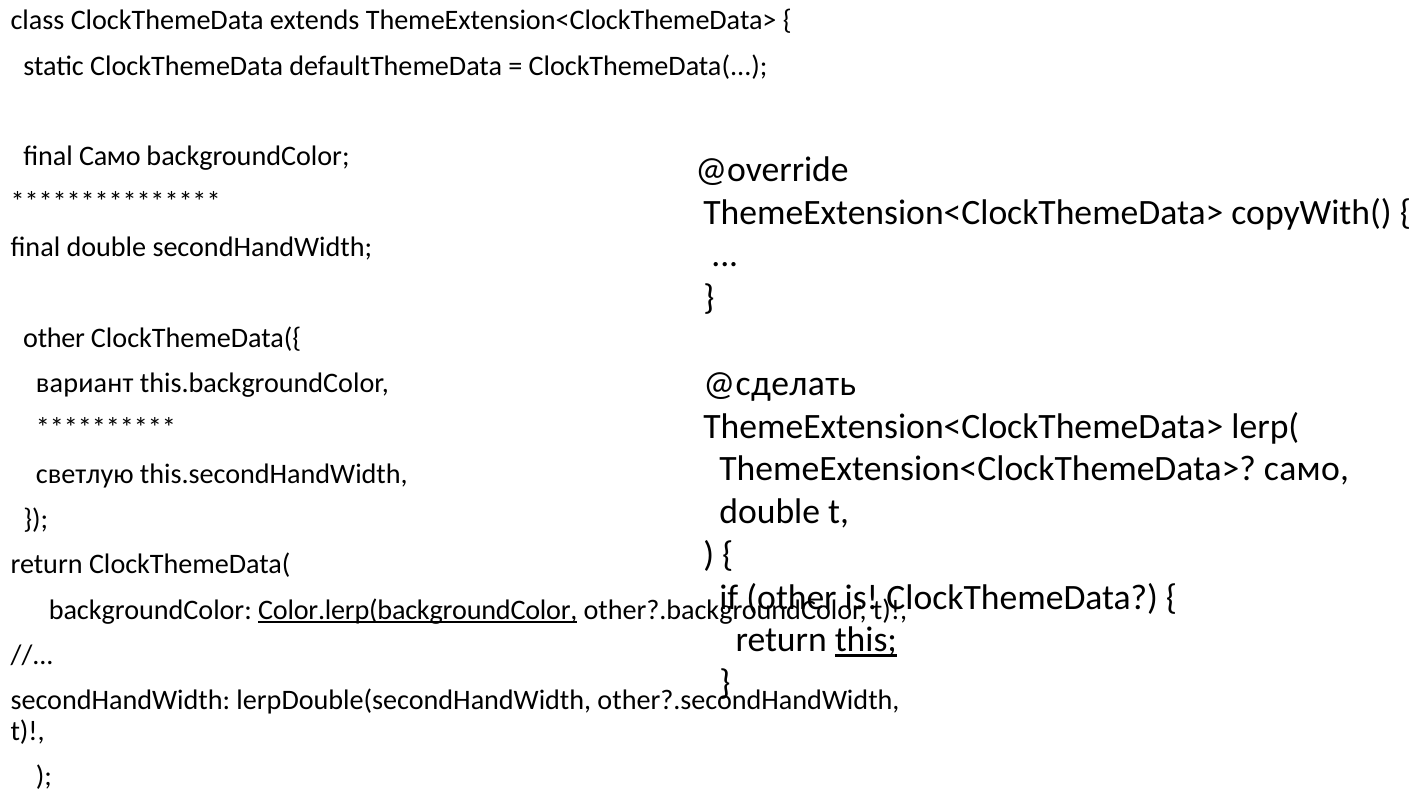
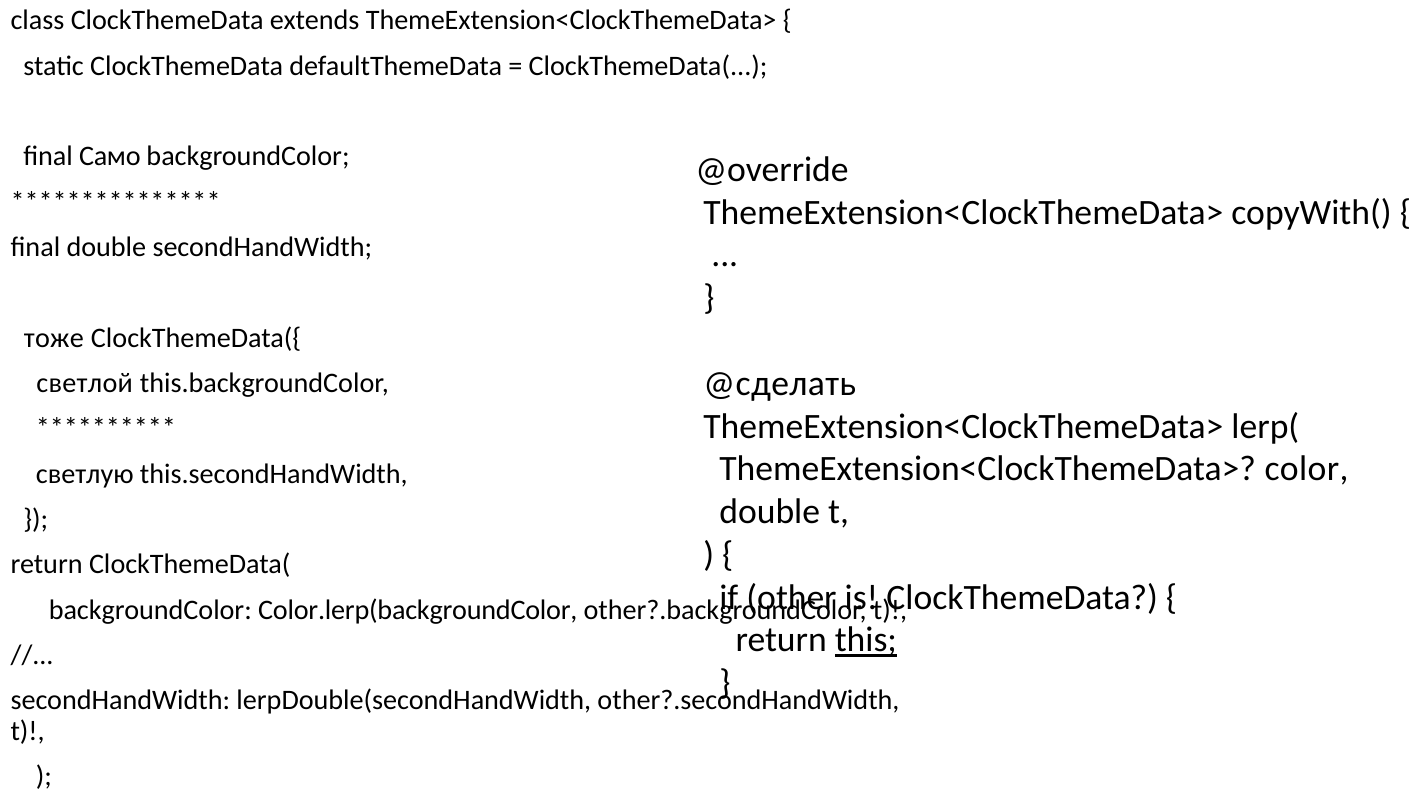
other: other -> тоже (54, 338)
вариант: вариант -> светлой (85, 383)
ThemeExtension<ClockThemeData> само: само -> color (1307, 469)
Color.lerp(backgroundColor underline: present -> none (418, 609)
